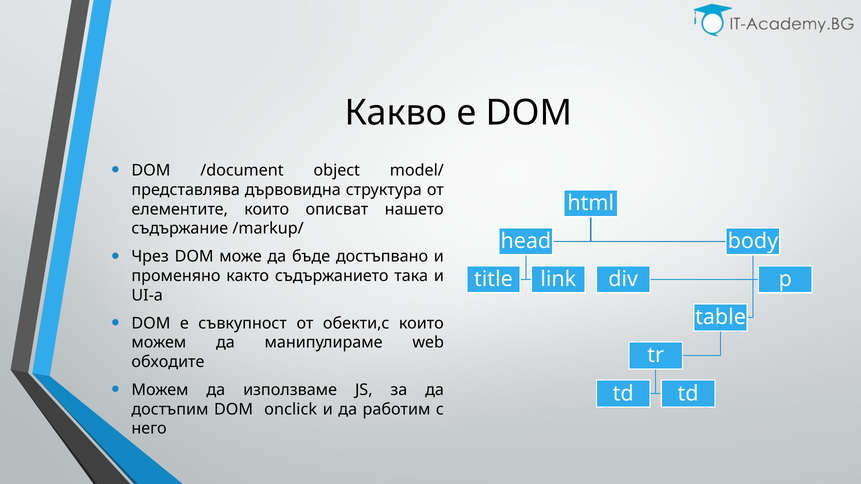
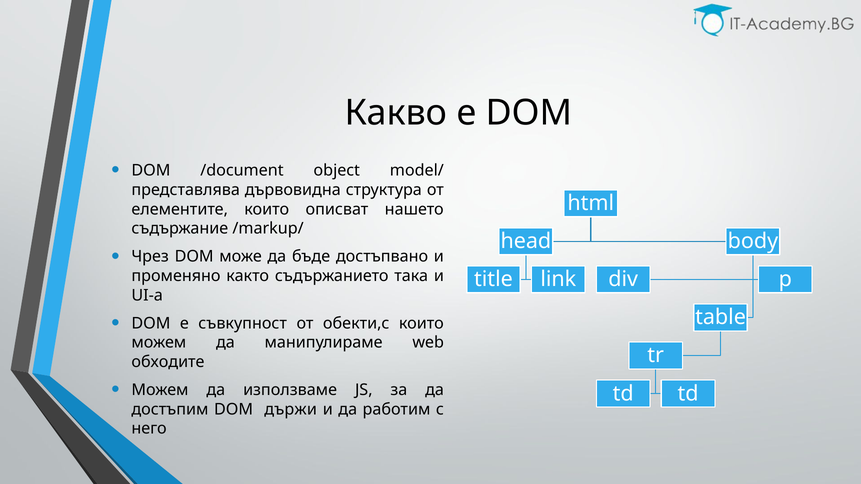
onclick: onclick -> държи (291, 410)
